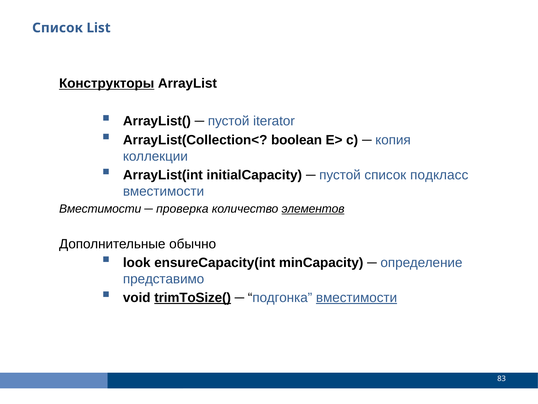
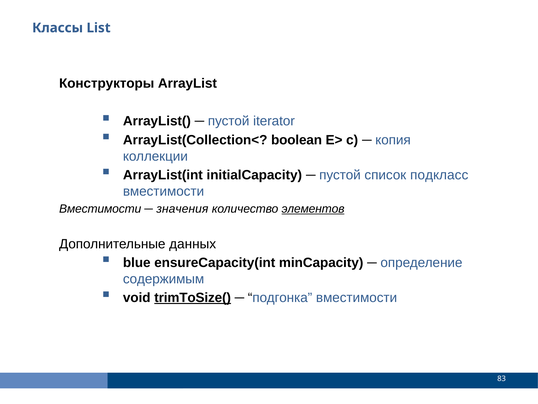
Список: Список -> Классы (58, 28)
Конструкторы underline: present -> none (107, 83)
проверка: проверка -> значения (182, 209)
обычно: обычно -> данных (193, 244)
look: look -> blue (137, 262)
представимо: представимо -> содержимым (164, 279)
вместимости underline: present -> none (357, 297)
